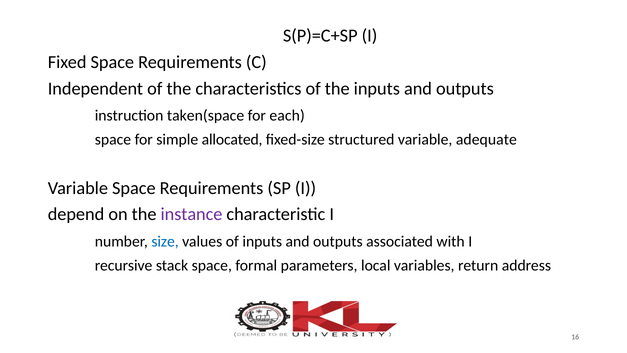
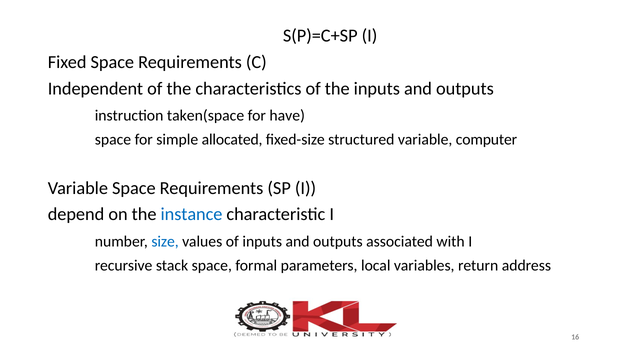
each: each -> have (287, 116)
adequate: adequate -> computer (486, 140)
instance colour: purple -> blue (192, 214)
